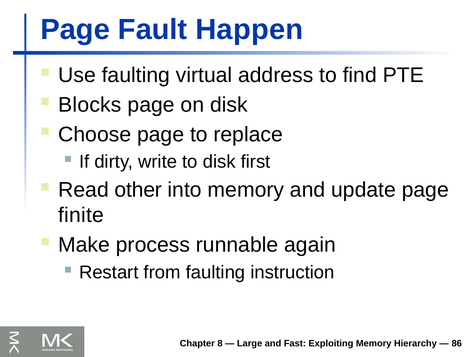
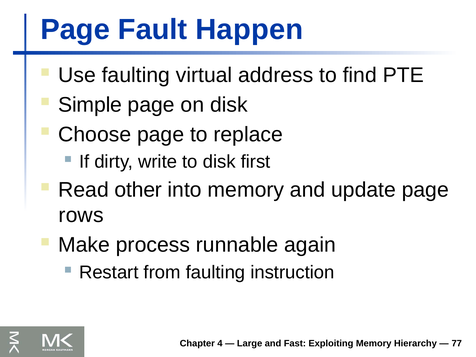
Blocks: Blocks -> Simple (90, 105)
finite: finite -> rows (81, 215)
8: 8 -> 4 (220, 344)
86: 86 -> 77 (457, 344)
